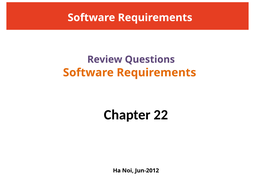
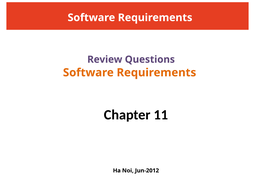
22: 22 -> 11 (161, 115)
